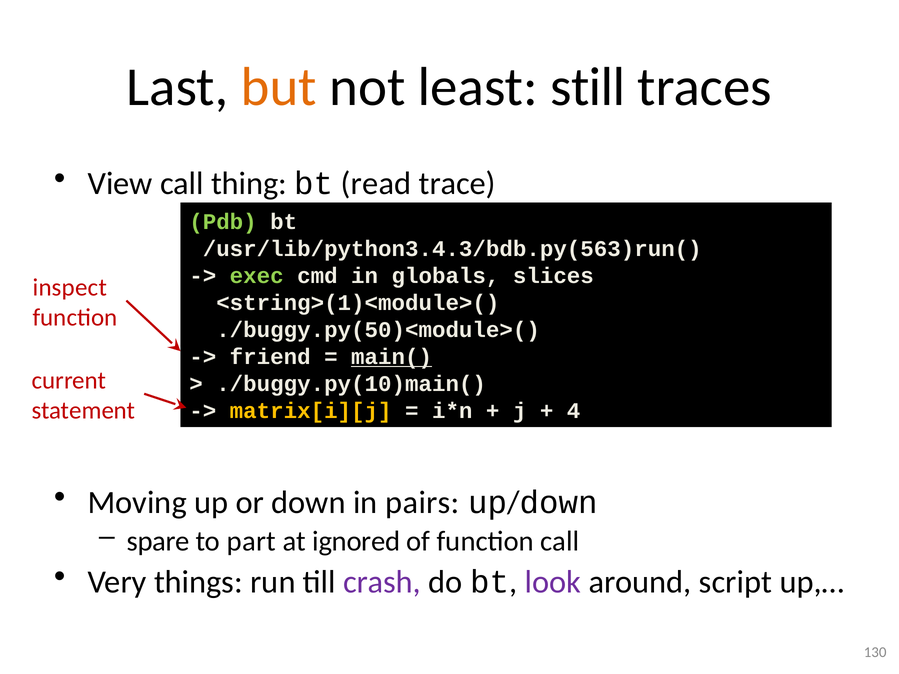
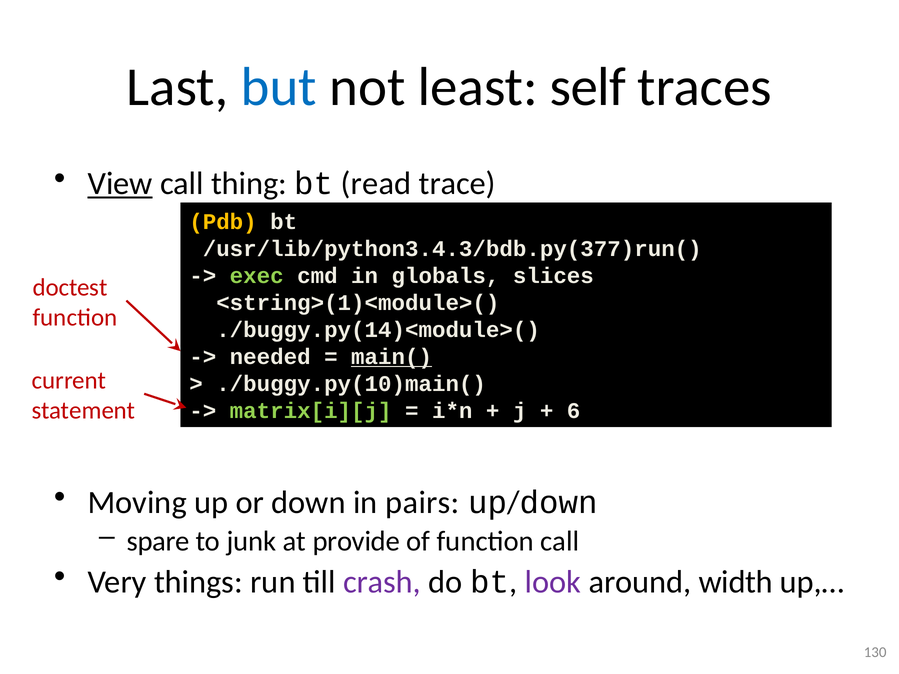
but colour: orange -> blue (279, 87)
still: still -> self (588, 87)
View underline: none -> present (120, 184)
Pdb colour: light green -> yellow (223, 222)
/usr/lib/python3.4.3/bdb.py(563)run(: /usr/lib/python3.4.3/bdb.py(563)run( -> /usr/lib/python3.4.3/bdb.py(377)run( (452, 249)
inspect: inspect -> doctest (70, 287)
./buggy.py(50)<module>(: ./buggy.py(50)<module>( -> ./buggy.py(14)<module>( (378, 330)
friend: friend -> needed (270, 357)
matrix[i][j colour: yellow -> light green (311, 411)
4: 4 -> 6 (574, 411)
part: part -> junk (252, 541)
ignored: ignored -> provide (356, 541)
script: script -> width (736, 582)
